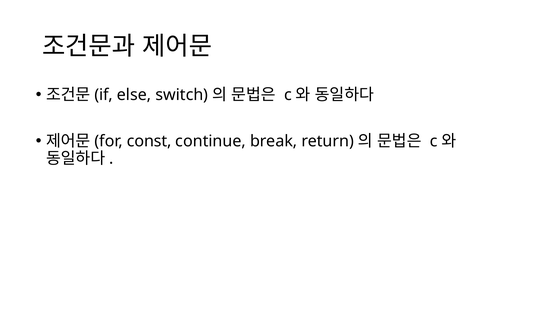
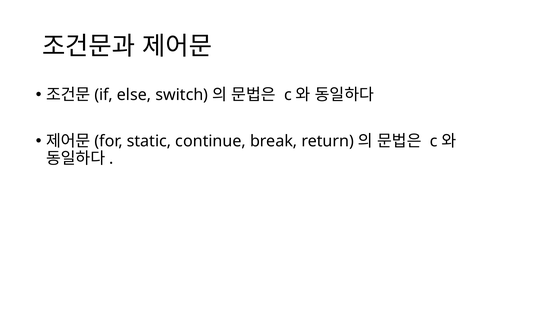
const: const -> static (149, 141)
